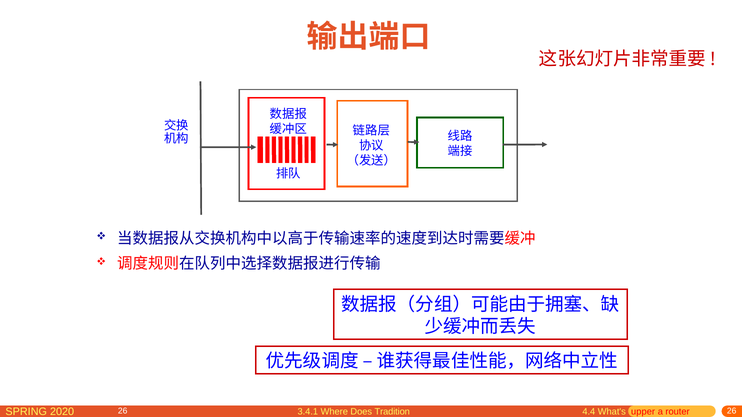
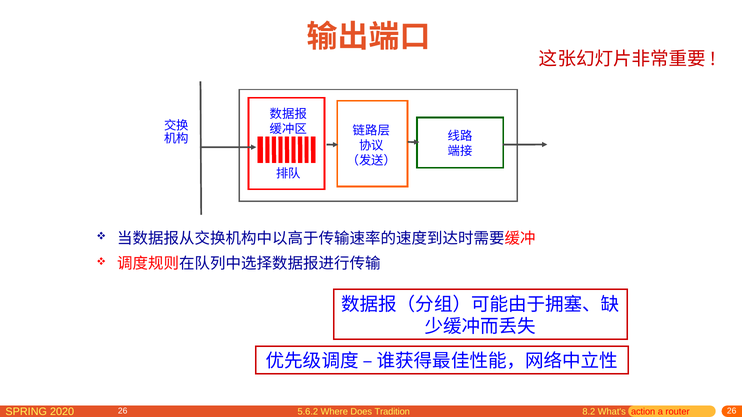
3.4.1: 3.4.1 -> 5.6.2 (308, 412)
4.4: 4.4 -> 8.2 (589, 412)
upper: upper -> action (643, 412)
